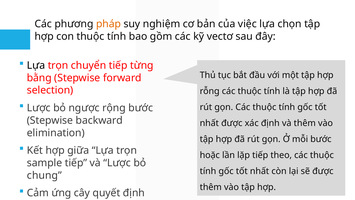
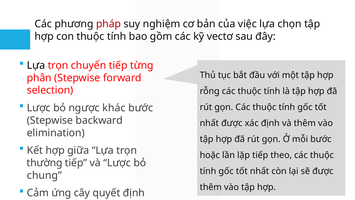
pháp colour: orange -> red (109, 24)
bằng: bằng -> phân (39, 78)
rộng: rộng -> khác (114, 108)
sample: sample -> thường (45, 163)
